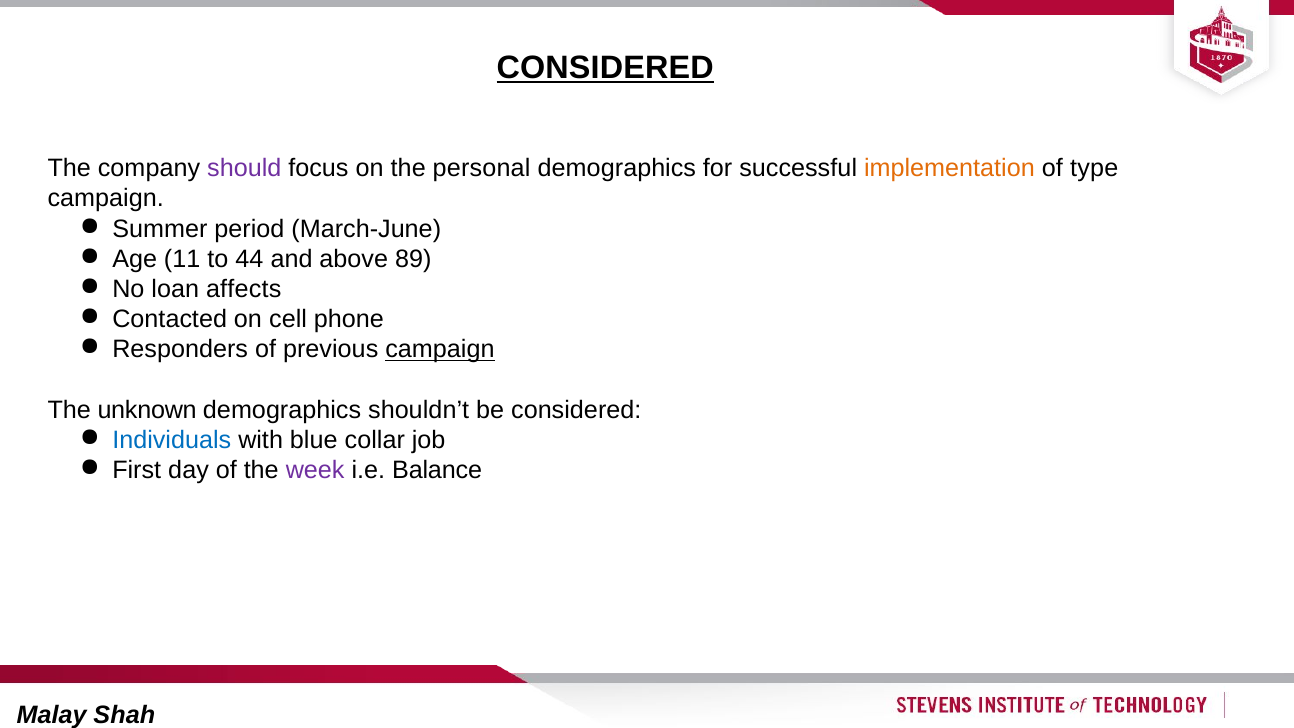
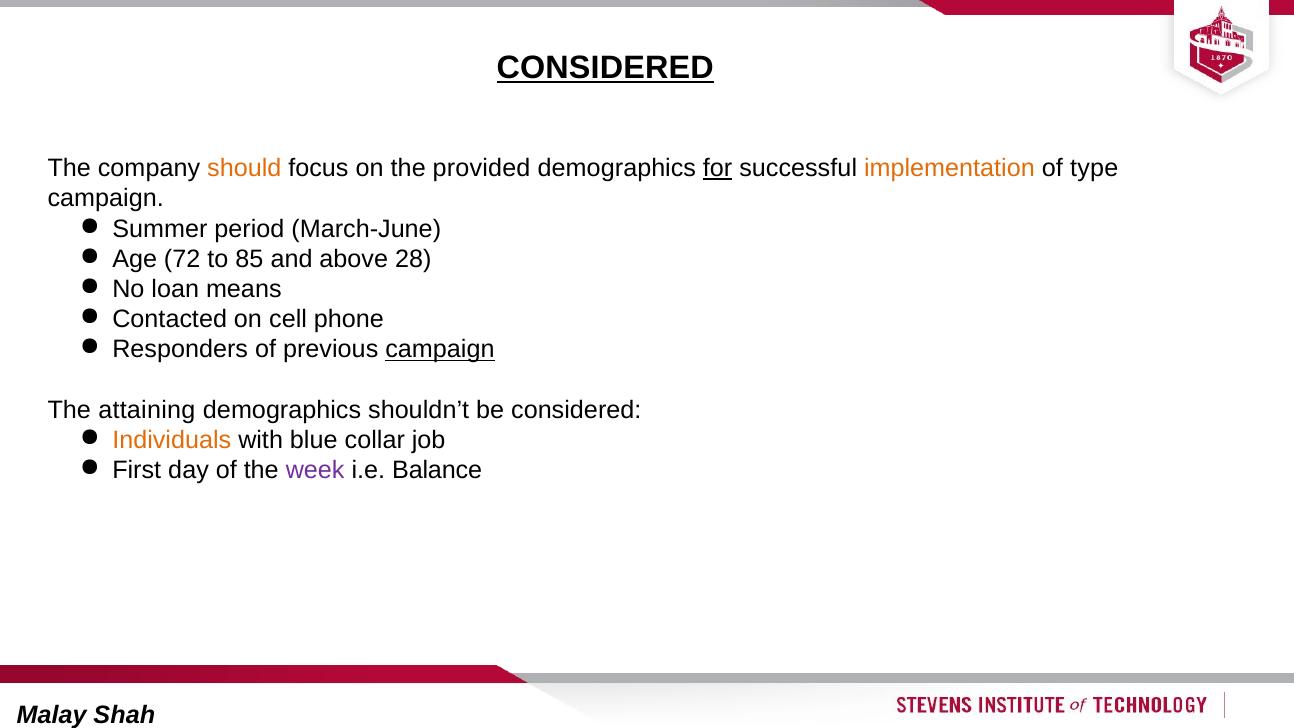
should colour: purple -> orange (244, 168)
personal: personal -> provided (482, 168)
for underline: none -> present (718, 168)
11: 11 -> 72 (182, 259)
44: 44 -> 85 (249, 259)
89: 89 -> 28 (413, 259)
affects: affects -> means (244, 289)
unknown: unknown -> attaining (147, 410)
Individuals colour: blue -> orange (172, 440)
